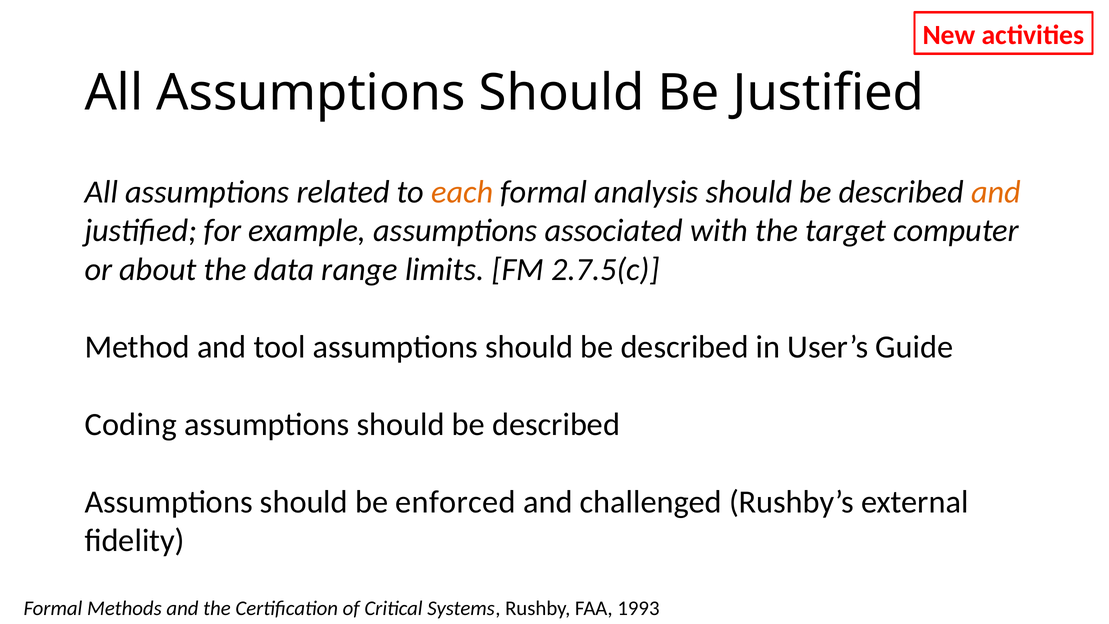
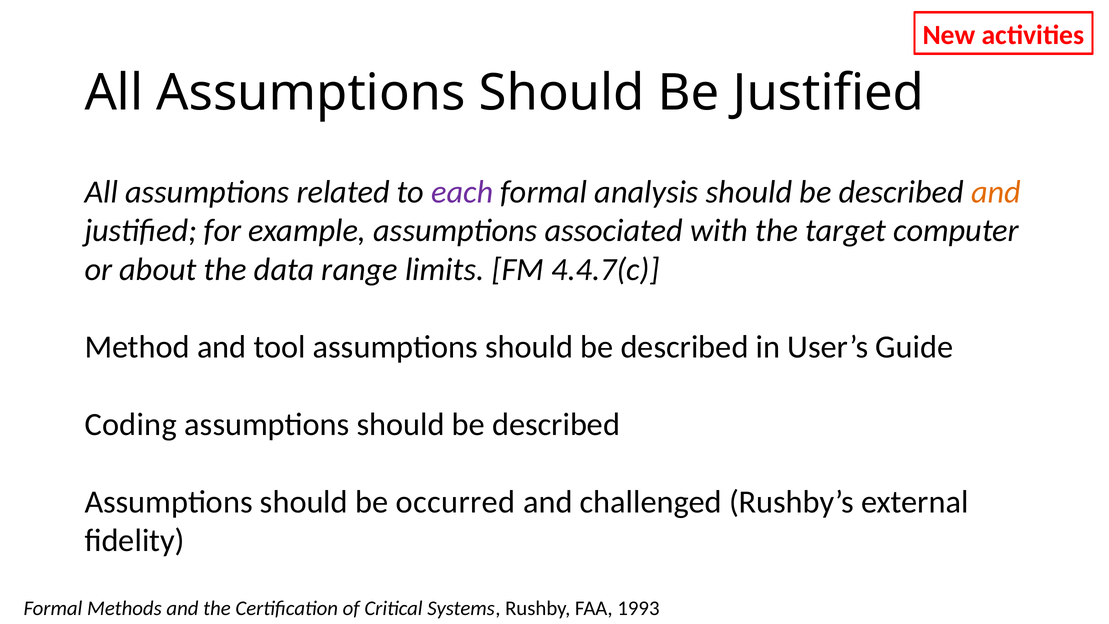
each colour: orange -> purple (462, 192)
2.7.5(c: 2.7.5(c -> 4.4.7(c (605, 269)
enforced: enforced -> occurred (456, 502)
